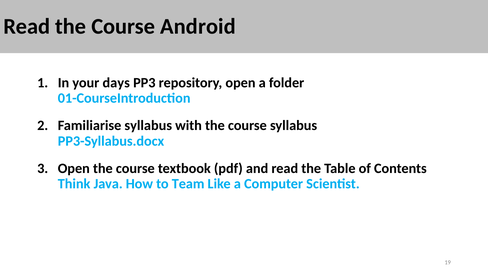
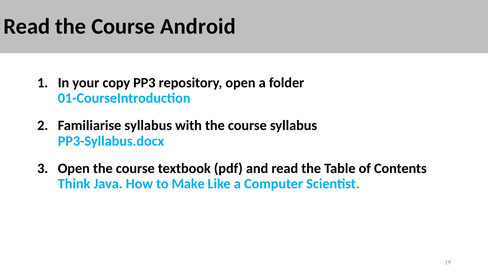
days: days -> copy (116, 82)
Team: Team -> Make (188, 184)
